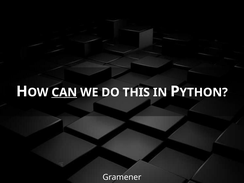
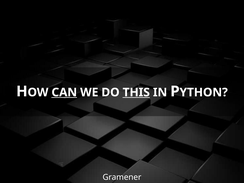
THIS underline: none -> present (136, 92)
